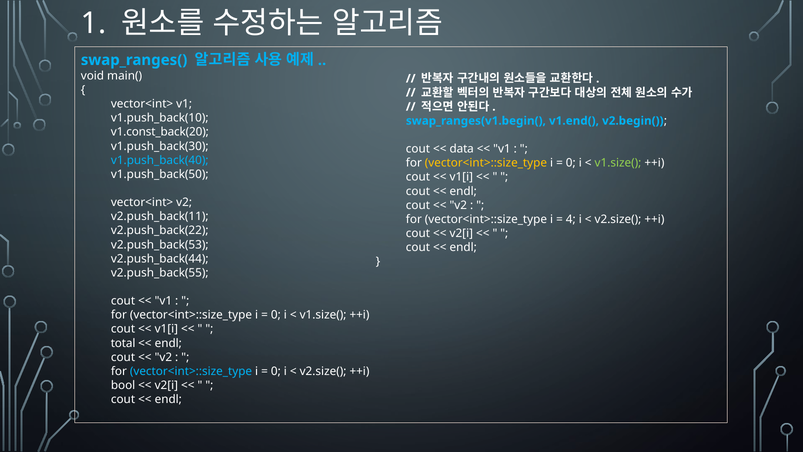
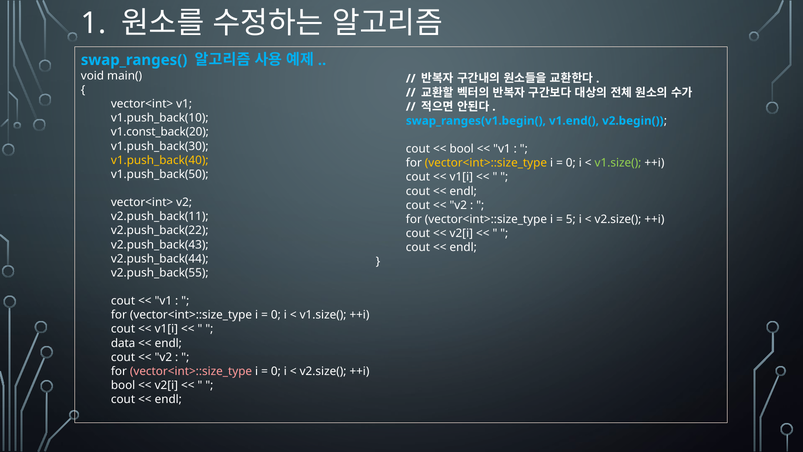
data: data -> bool (462, 149)
v1.push_back(40 colour: light blue -> yellow (160, 160)
4: 4 -> 5 (571, 219)
v2.push_back(53: v2.push_back(53 -> v2.push_back(43 (160, 245)
total: total -> data (123, 343)
vector<int>::size_type colour: light blue -> pink (191, 371)
